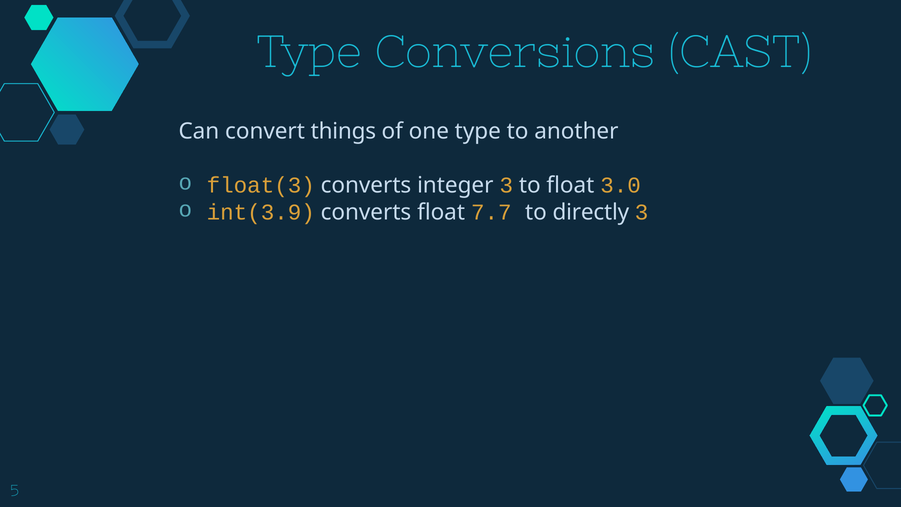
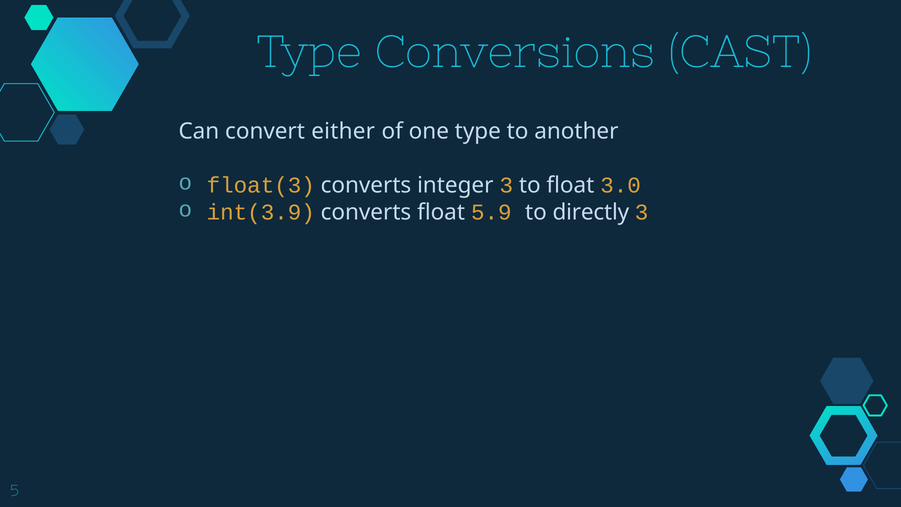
things: things -> either (343, 131)
7.7: 7.7 -> 5.9 (491, 212)
